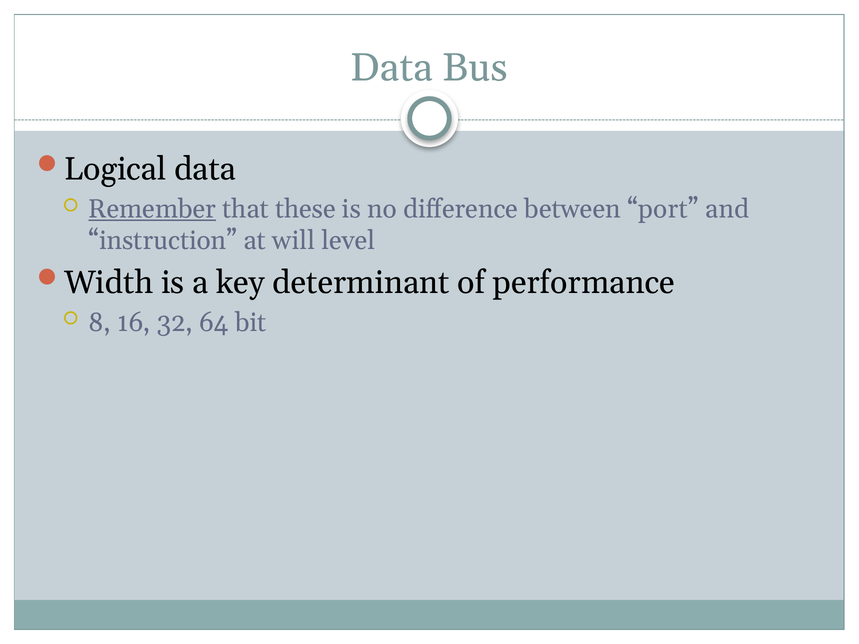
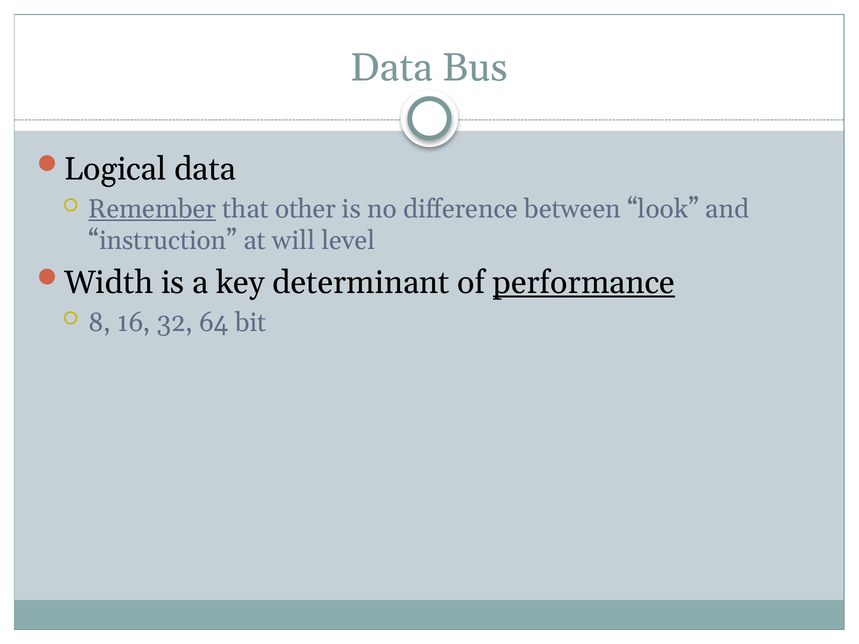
these: these -> other (306, 209)
port: port -> look (663, 209)
performance underline: none -> present (584, 283)
